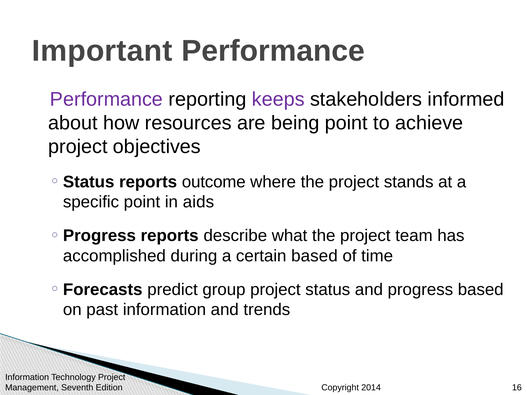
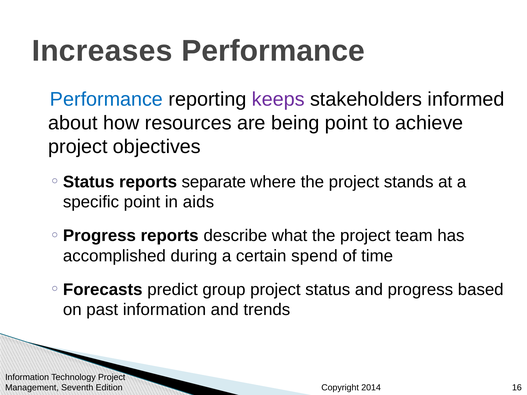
Important: Important -> Increases (102, 51)
Performance colour: purple -> blue (106, 99)
outcome: outcome -> separate (214, 182)
certain based: based -> spend (314, 256)
